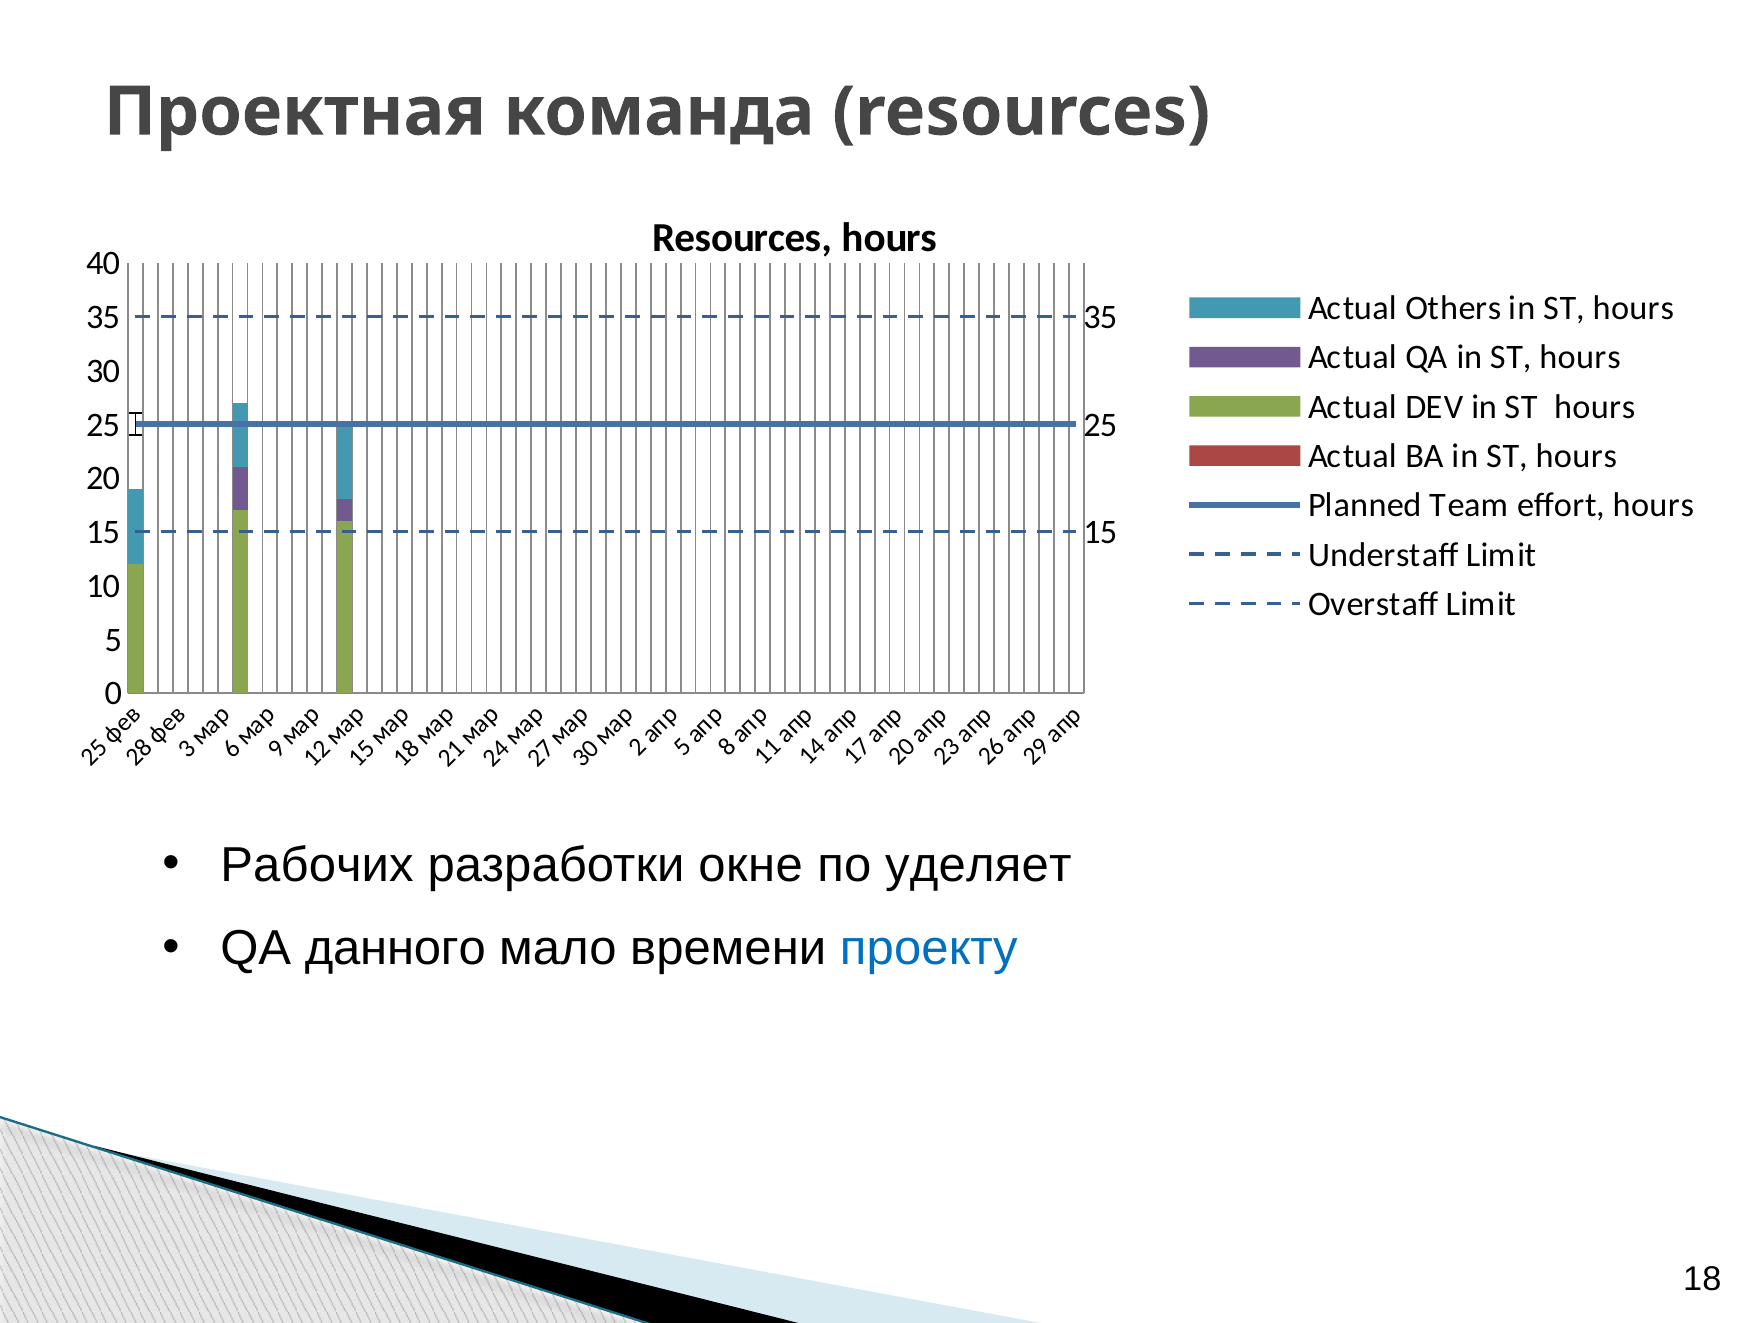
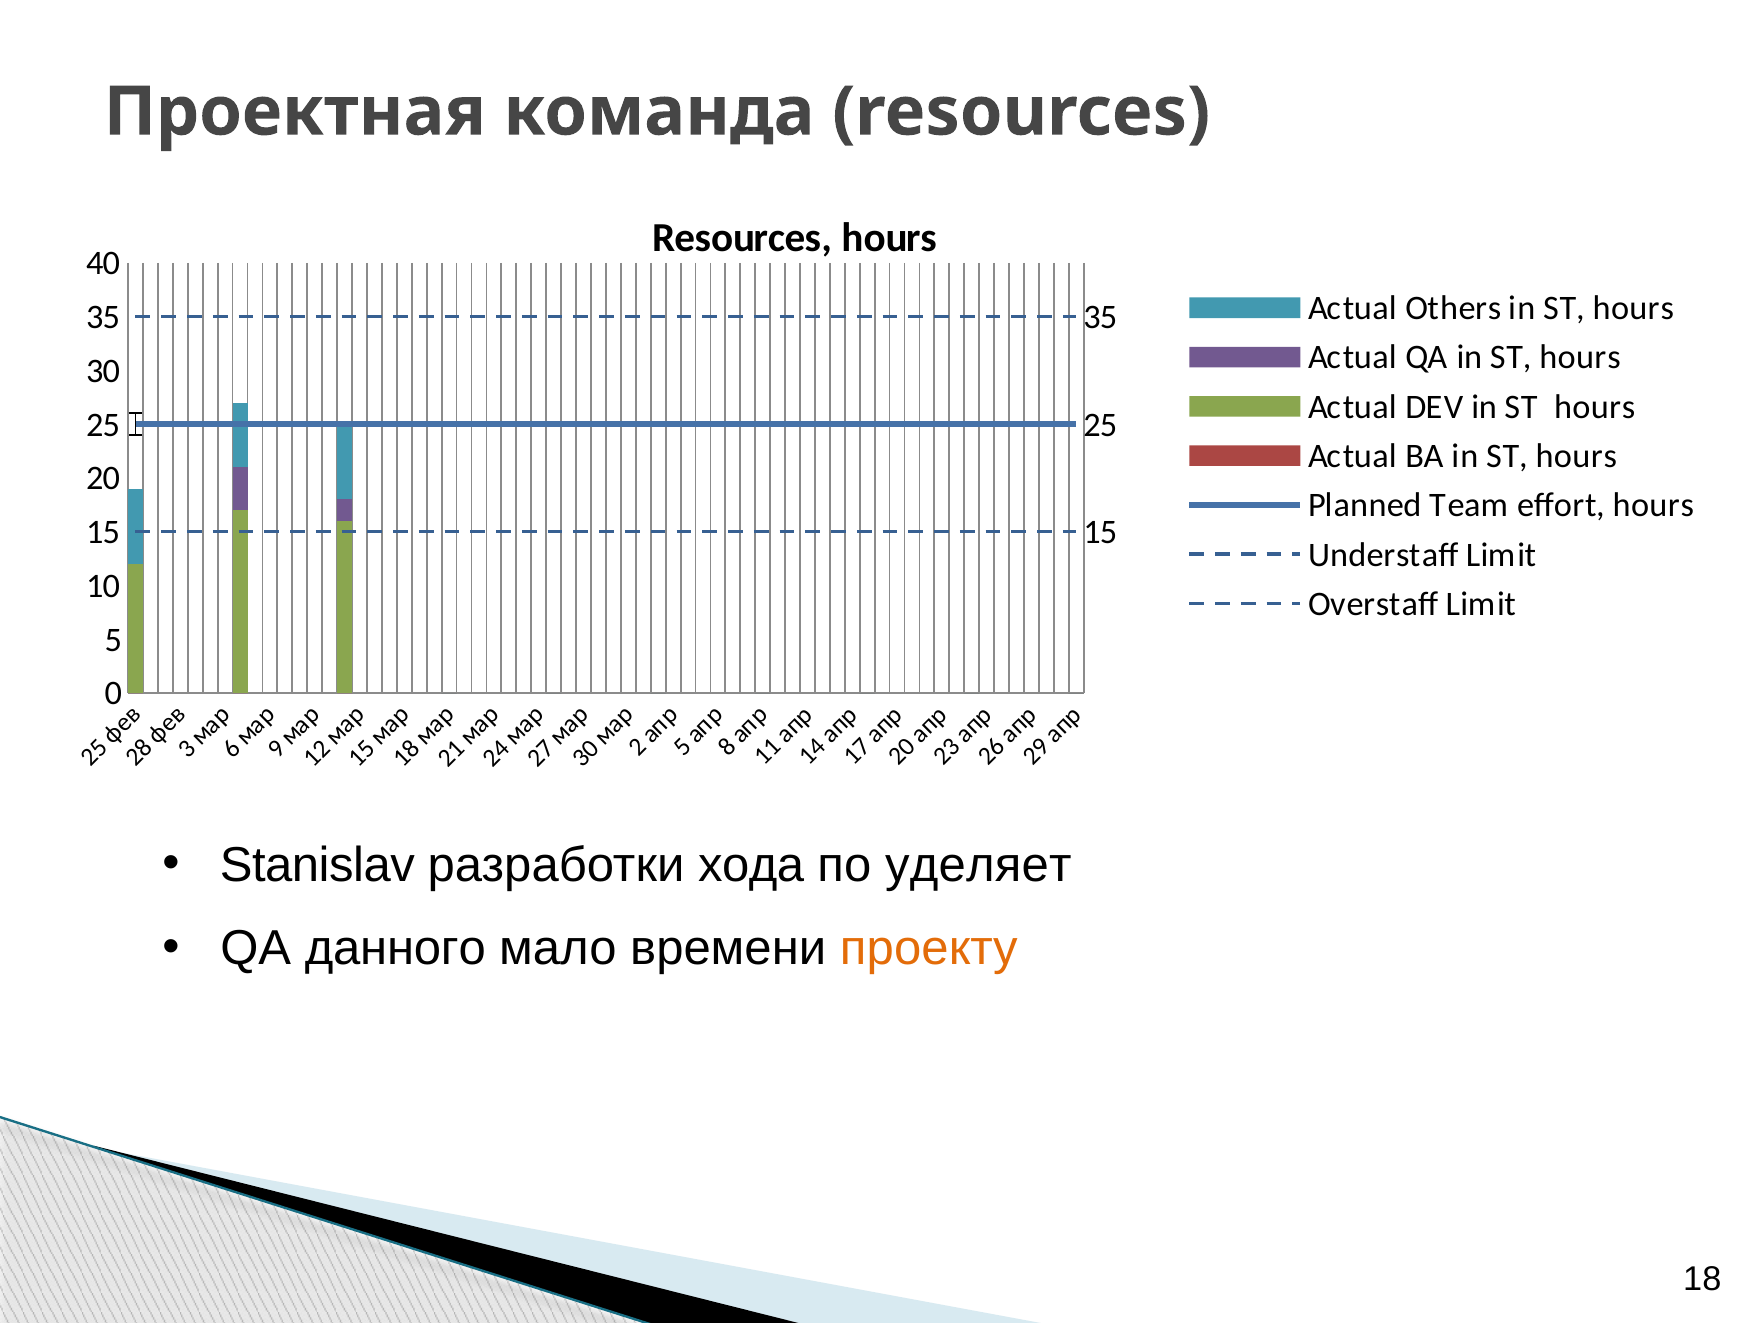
Рабочих: Рабочих -> Stanislav (317, 865)
окне: окне -> хода (751, 865)
проекту colour: blue -> orange (929, 949)
